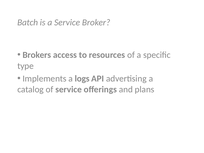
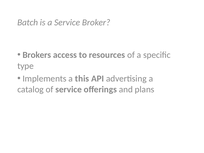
logs: logs -> this (82, 79)
